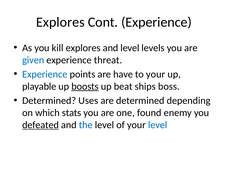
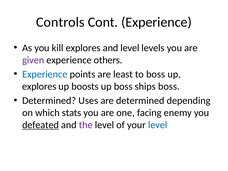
Explores: Explores -> Controls (60, 22)
given colour: blue -> purple (33, 60)
threat: threat -> others (108, 60)
have: have -> least (123, 74)
to your: your -> boss (156, 74)
playable: playable -> explores (39, 86)
boosts underline: present -> none (85, 86)
up beat: beat -> boss (123, 86)
found: found -> facing (149, 113)
the colour: blue -> purple (86, 125)
